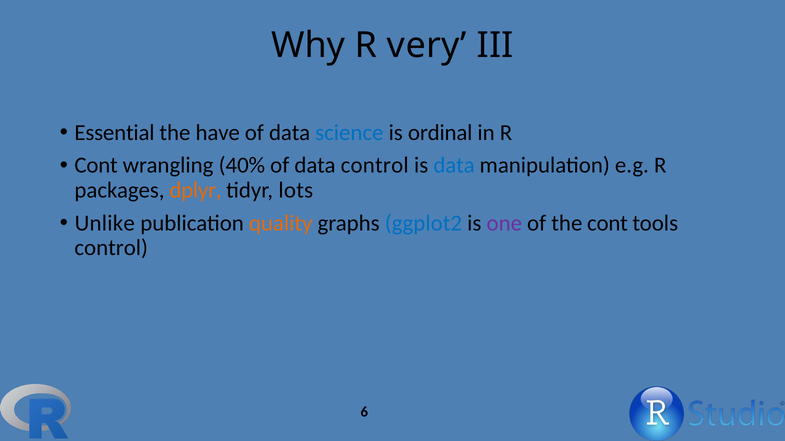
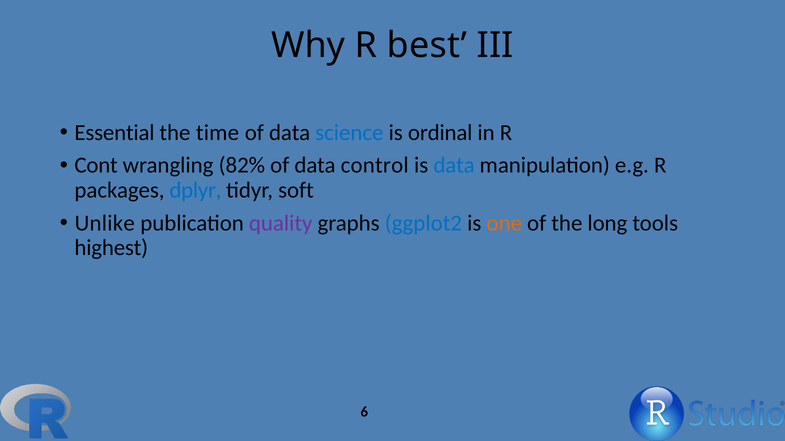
very: very -> best (427, 46)
have: have -> time (218, 133)
40%: 40% -> 82% (242, 166)
dplyr colour: orange -> blue (195, 190)
lots: lots -> soft (296, 190)
quality colour: orange -> purple (281, 223)
one colour: purple -> orange (504, 223)
the cont: cont -> long (607, 223)
control: control -> highest (111, 248)
